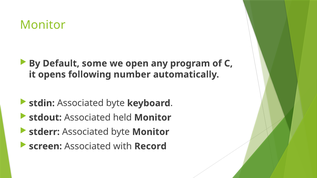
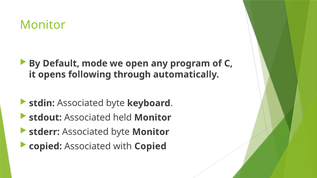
some: some -> mode (95, 64)
number: number -> through (132, 75)
screen: screen -> copied (45, 147)
with Record: Record -> Copied (150, 147)
